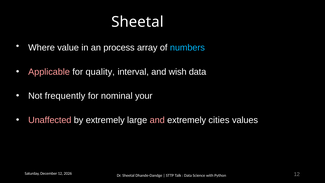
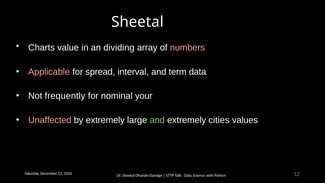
Where: Where -> Charts (42, 48)
process: process -> dividing (119, 48)
numbers colour: light blue -> pink (187, 48)
quality: quality -> spread (100, 72)
wish: wish -> term (178, 72)
and colour: pink -> light green (157, 120)
